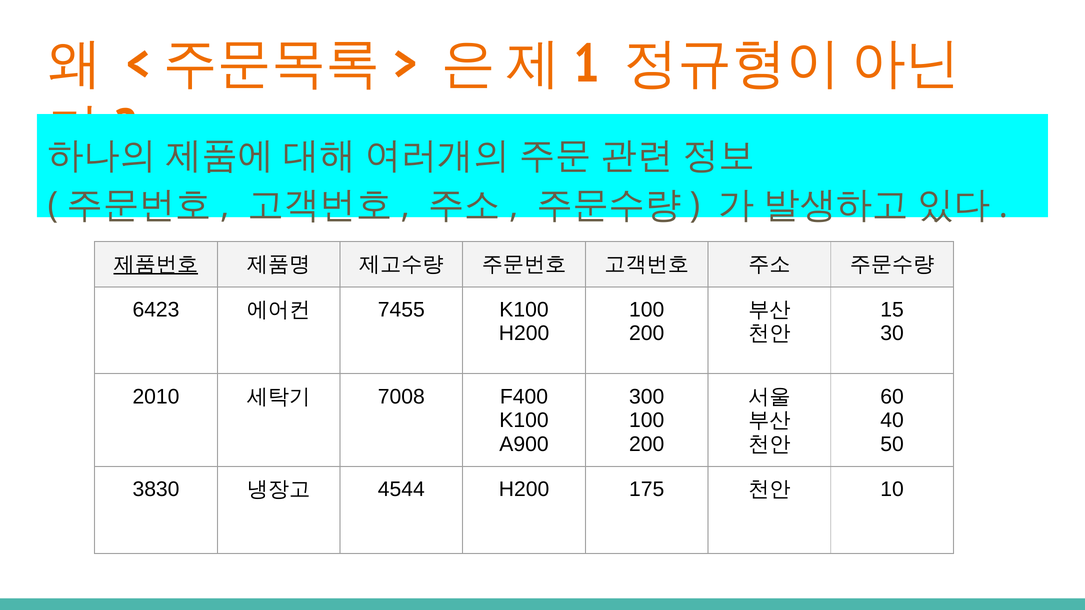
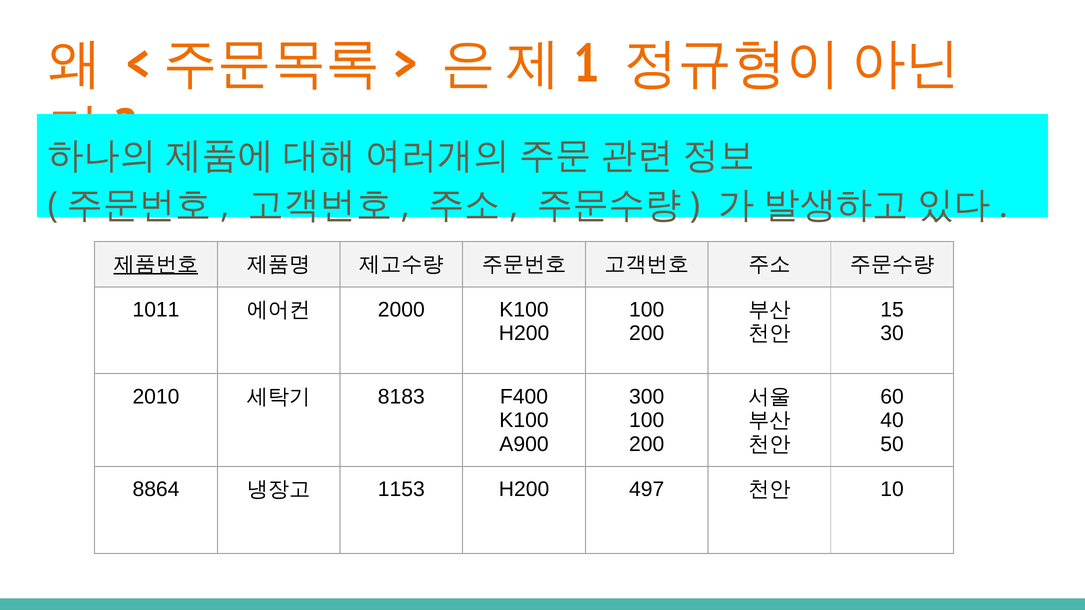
6423: 6423 -> 1011 (156, 310)
7455: 7455 -> 2000 (401, 310)
7008: 7008 -> 8183 (401, 397)
3830: 3830 -> 8864 (156, 490)
4544: 4544 -> 1153 (401, 490)
175: 175 -> 497 (647, 490)
